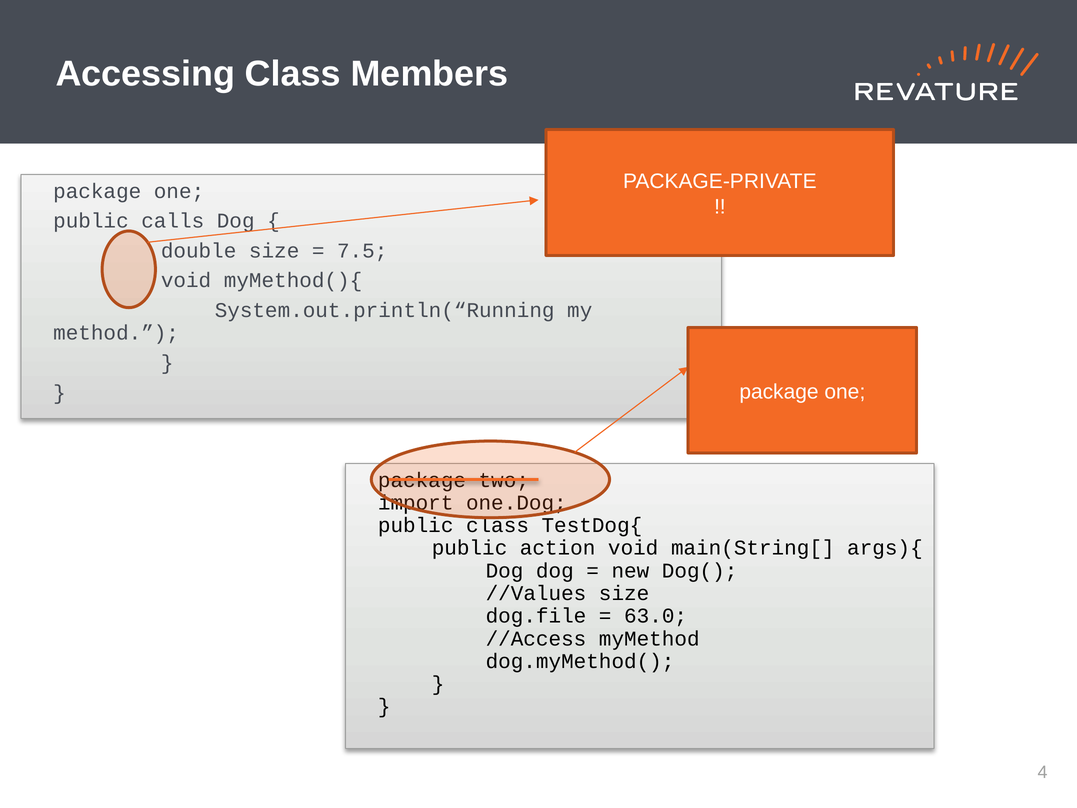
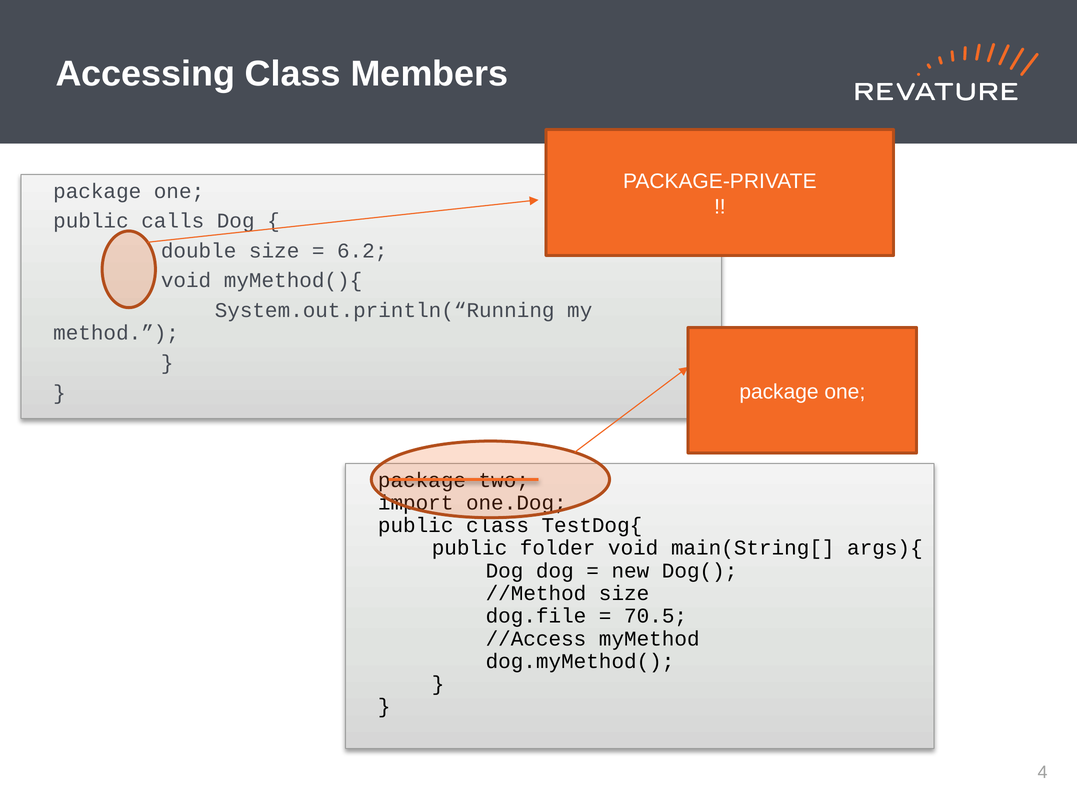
7.5: 7.5 -> 6.2 (362, 251)
action: action -> folder (558, 548)
//Values: //Values -> //Method (536, 593)
63.0: 63.0 -> 70.5 (656, 616)
